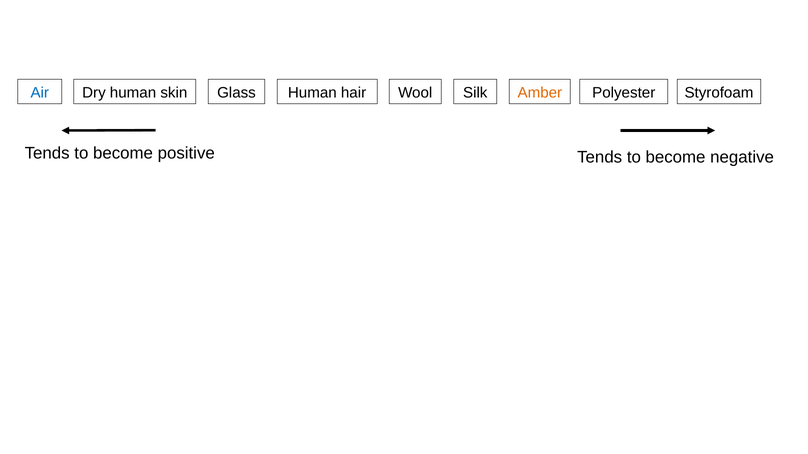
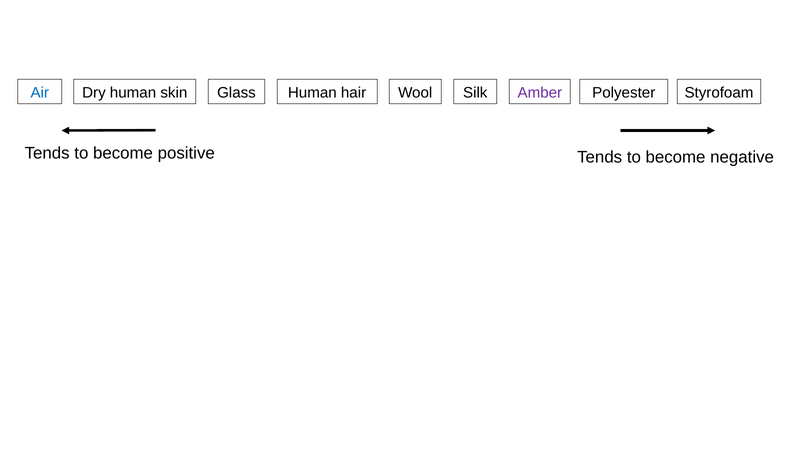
Amber colour: orange -> purple (540, 93)
